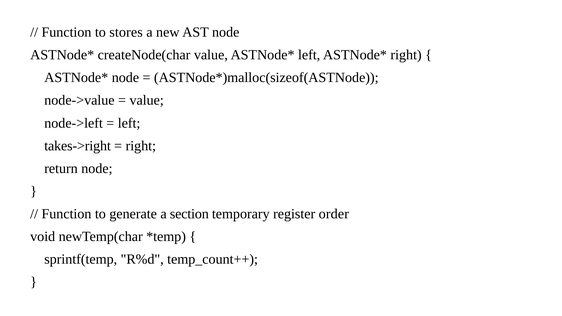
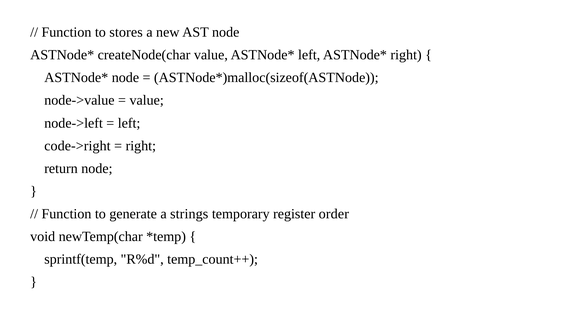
takes->right: takes->right -> code->right (77, 146)
section: section -> strings (189, 214)
